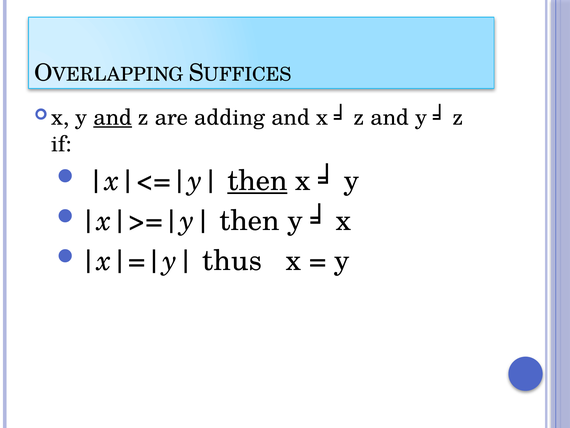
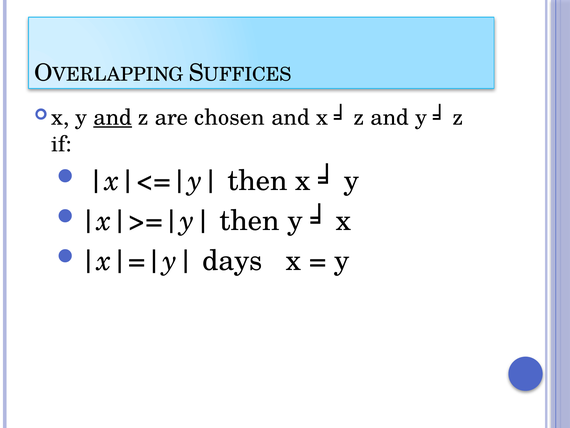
adding: adding -> chosen (230, 117)
then underline: present -> none (257, 181)
thus: thus -> days (232, 260)
